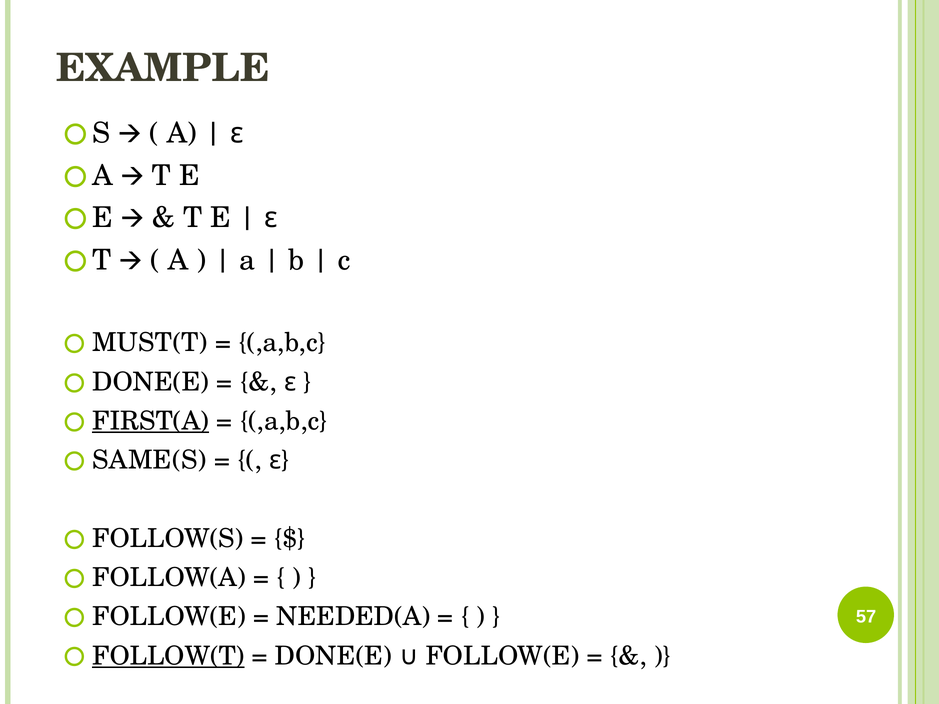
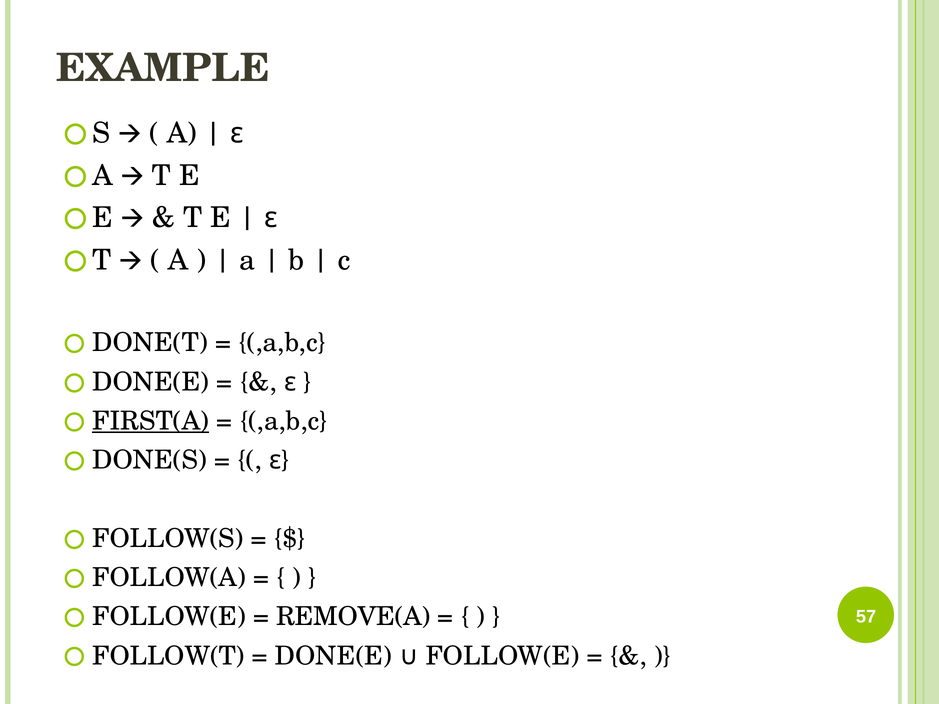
MUST(T: MUST(T -> DONE(T (150, 343)
SAME(S: SAME(S -> DONE(S (149, 460)
NEEDED(A: NEEDED(A -> REMOVE(A (353, 617)
FOLLOW(T underline: present -> none (168, 656)
